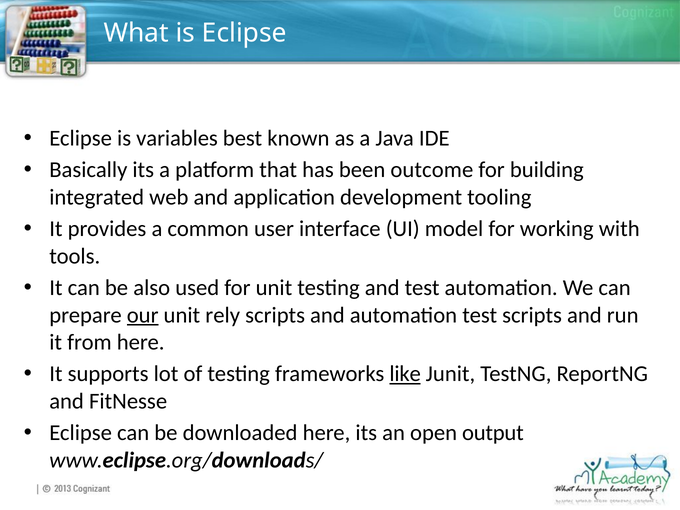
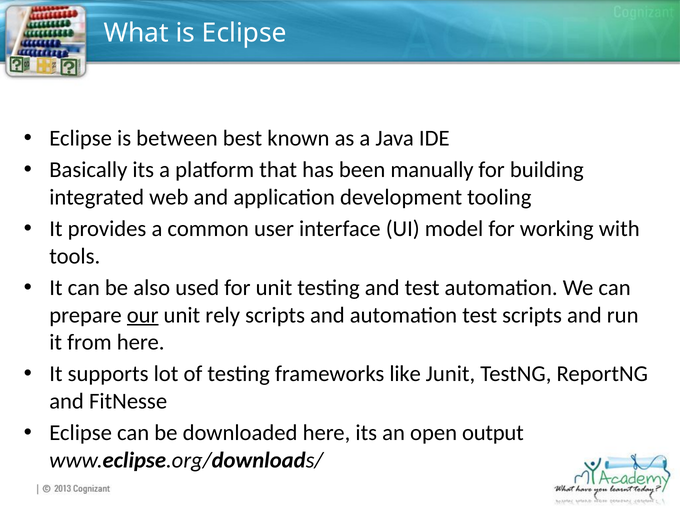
variables: variables -> between (177, 138)
outcome: outcome -> manually (432, 170)
like underline: present -> none (405, 374)
